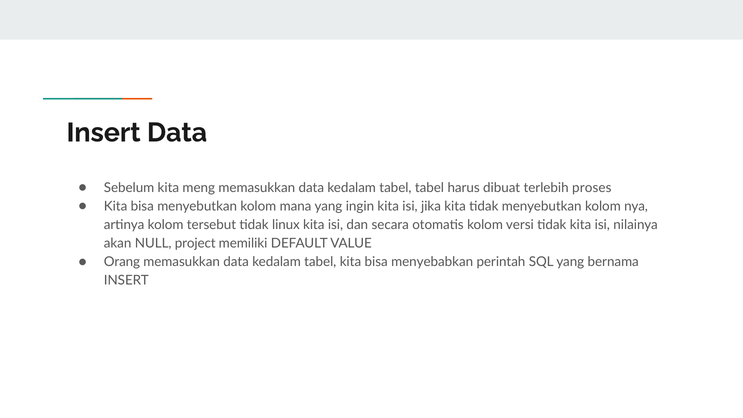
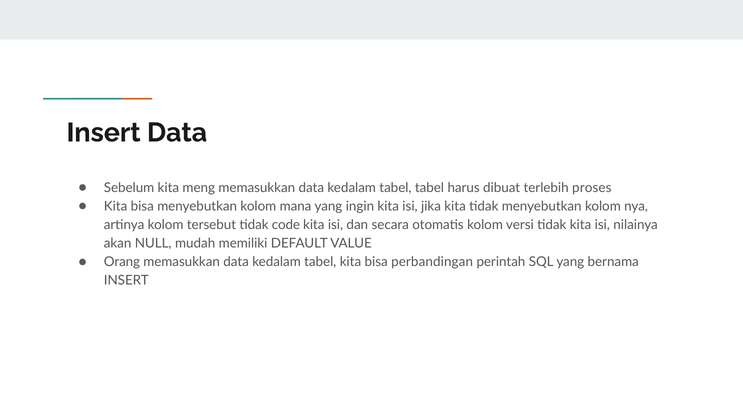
linux: linux -> code (286, 225)
project: project -> mudah (195, 243)
menyebabkan: menyebabkan -> perbandingan (432, 262)
